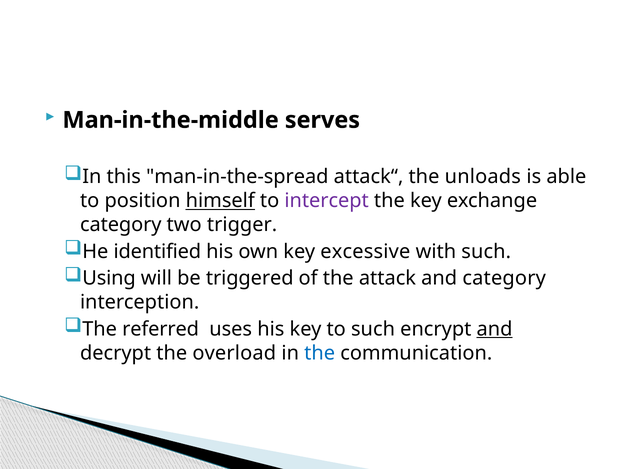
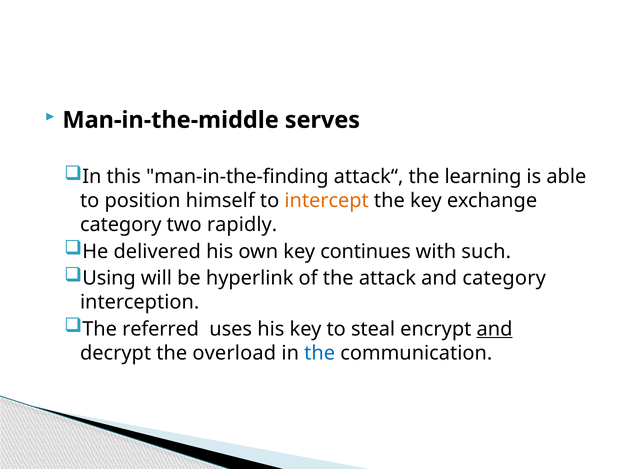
man-in-the-spread: man-in-the-spread -> man-in-the-finding (237, 177)
unloads: unloads -> learning (483, 177)
himself underline: present -> none (220, 201)
intercept colour: purple -> orange (327, 201)
trigger: trigger -> rapidly (242, 225)
identified: identified -> delivered (157, 252)
excessive: excessive -> continues (366, 252)
triggered: triggered -> hyperlink (250, 279)
to such: such -> steal (373, 329)
